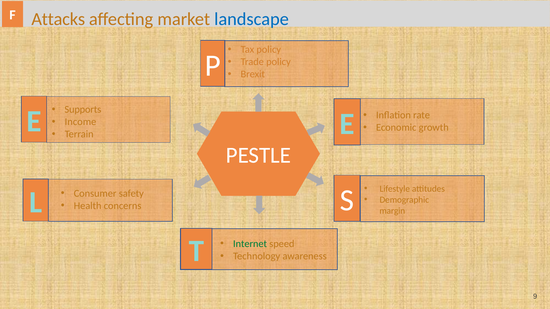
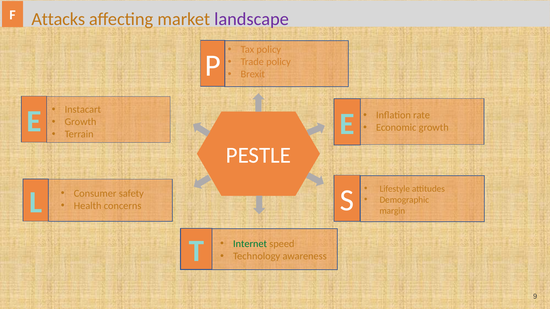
landscape colour: blue -> purple (252, 19)
Supports: Supports -> Instacart (83, 110)
Income: Income -> Growth (81, 122)
